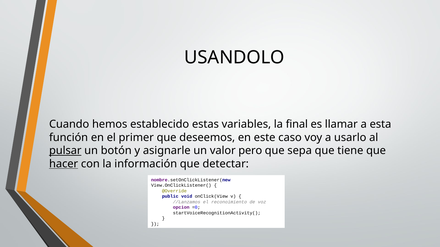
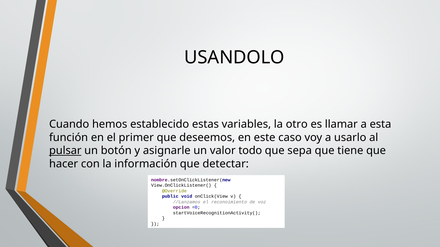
final: final -> otro (297, 125)
pero: pero -> todo (250, 151)
hacer underline: present -> none (64, 164)
